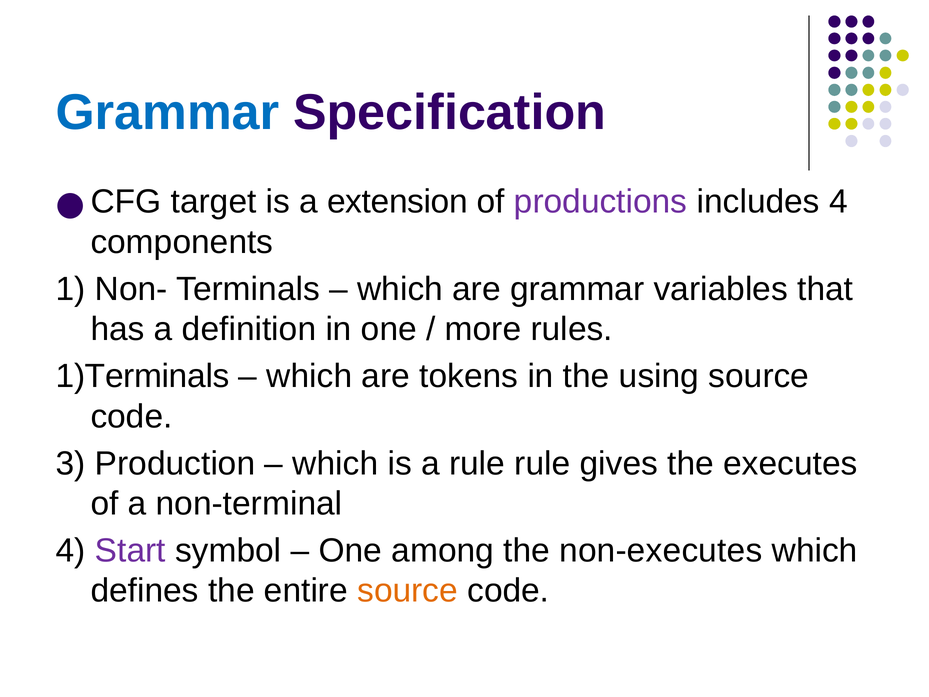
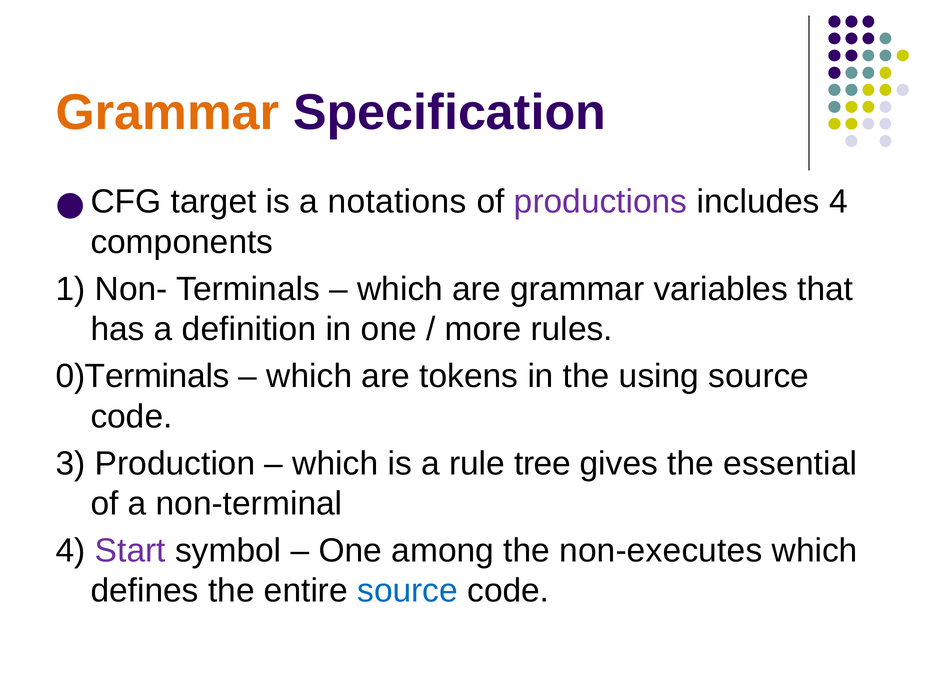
Grammar colour: blue -> orange (168, 113)
extension: extension -> notations (397, 202)
1)Terminals: 1)Terminals -> 0)Terminals (143, 376)
rule rule: rule -> tree (543, 463)
executes: executes -> essential (790, 463)
source colour: orange -> blue (408, 591)
